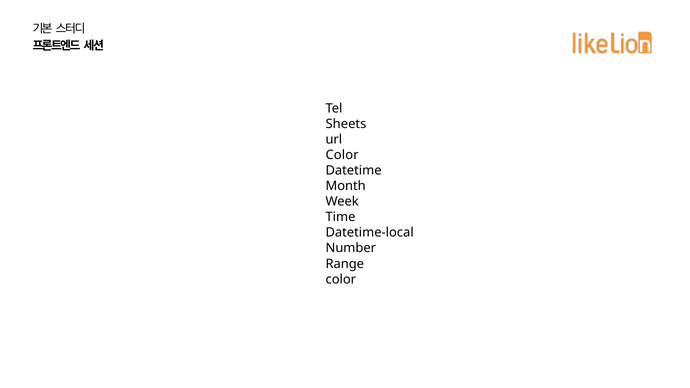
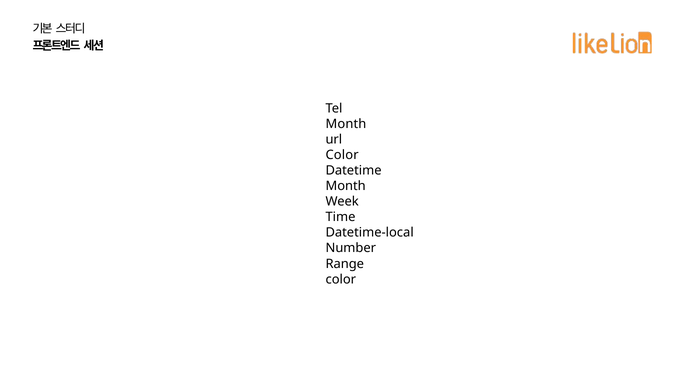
Sheets: Sheets -> Month (346, 124)
